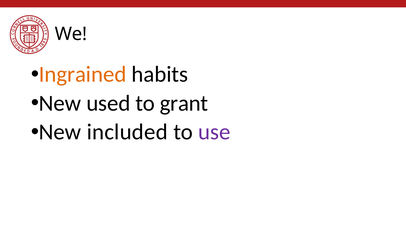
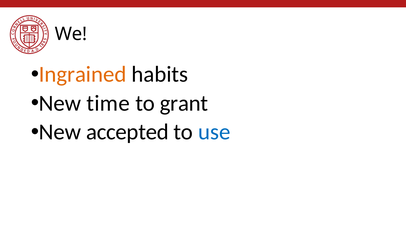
used: used -> time (108, 103)
included: included -> accepted (127, 132)
use colour: purple -> blue (214, 132)
